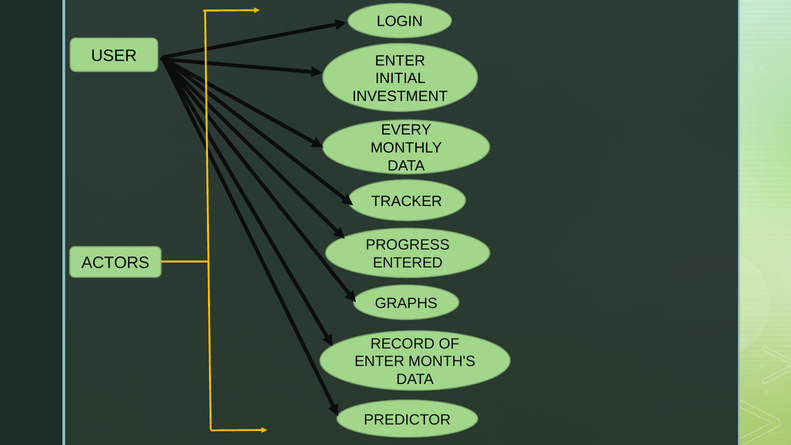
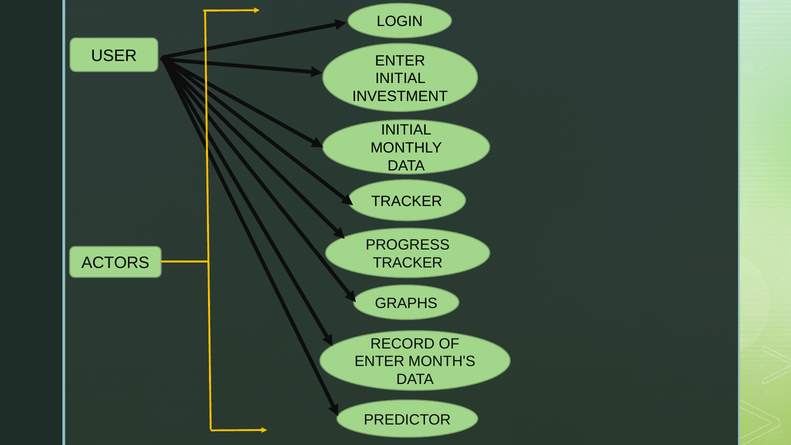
EVERY: EVERY -> INITIAL (406, 130)
ENTERED: ENTERED -> TRACKER (408, 263)
